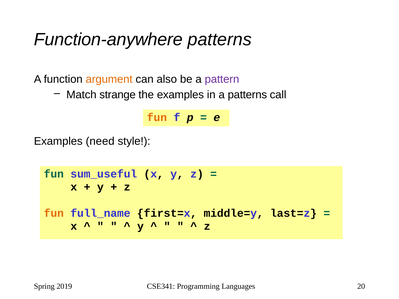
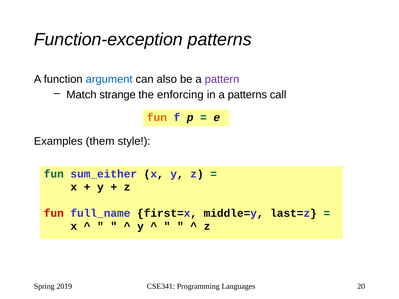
Function-anywhere: Function-anywhere -> Function-exception (108, 39)
argument colour: orange -> blue (109, 79)
the examples: examples -> enforcing (180, 95)
need: need -> them (100, 141)
sum_useful: sum_useful -> sum_either (104, 174)
fun colour: orange -> red (54, 213)
